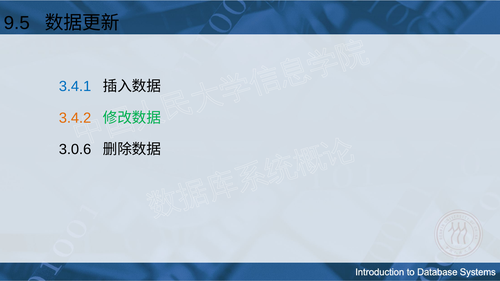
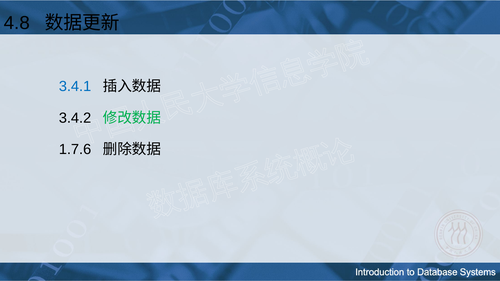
9.5: 9.5 -> 4.8 (17, 23)
3.4.2 colour: orange -> black (75, 118)
3.0.6: 3.0.6 -> 1.7.6 (75, 150)
